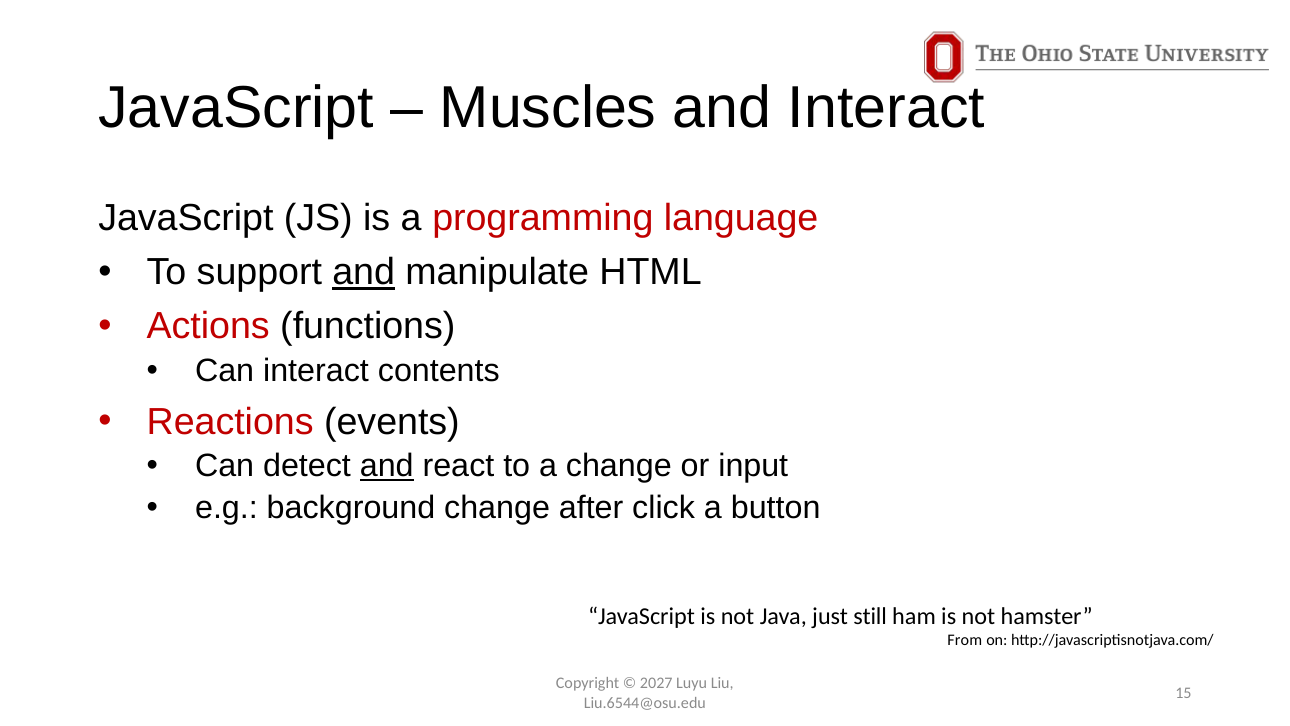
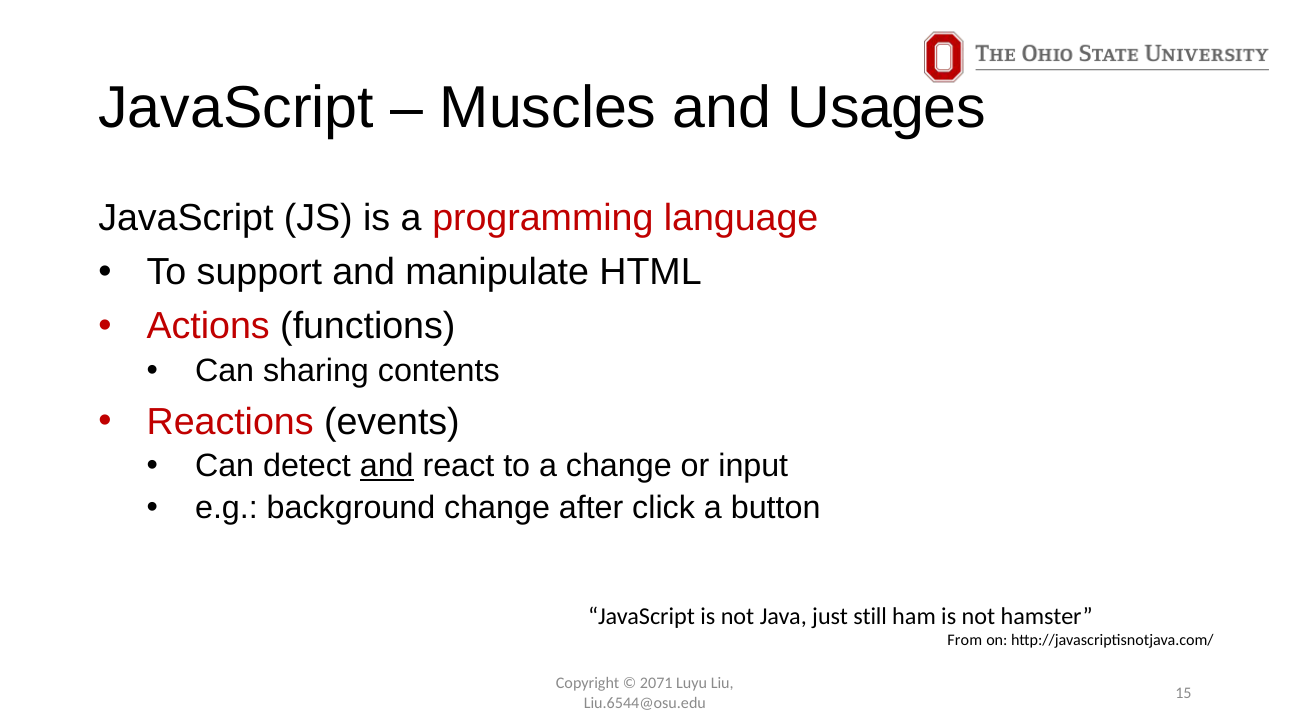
and Interact: Interact -> Usages (887, 108)
and underline: present -> none (364, 272)
Can interact: interact -> sharing (316, 371)
2027: 2027 -> 2071 (656, 683)
